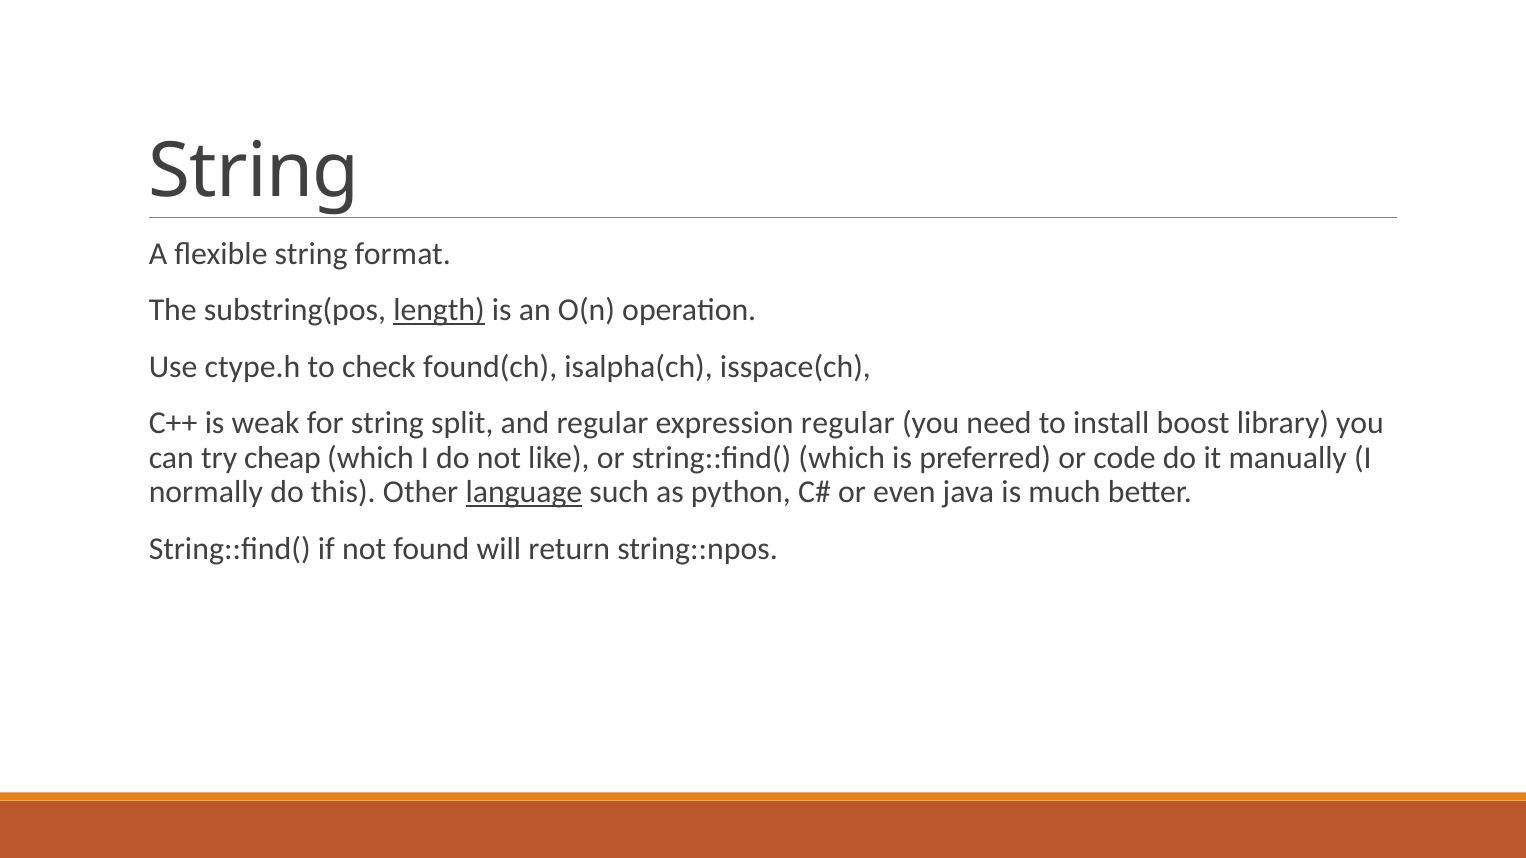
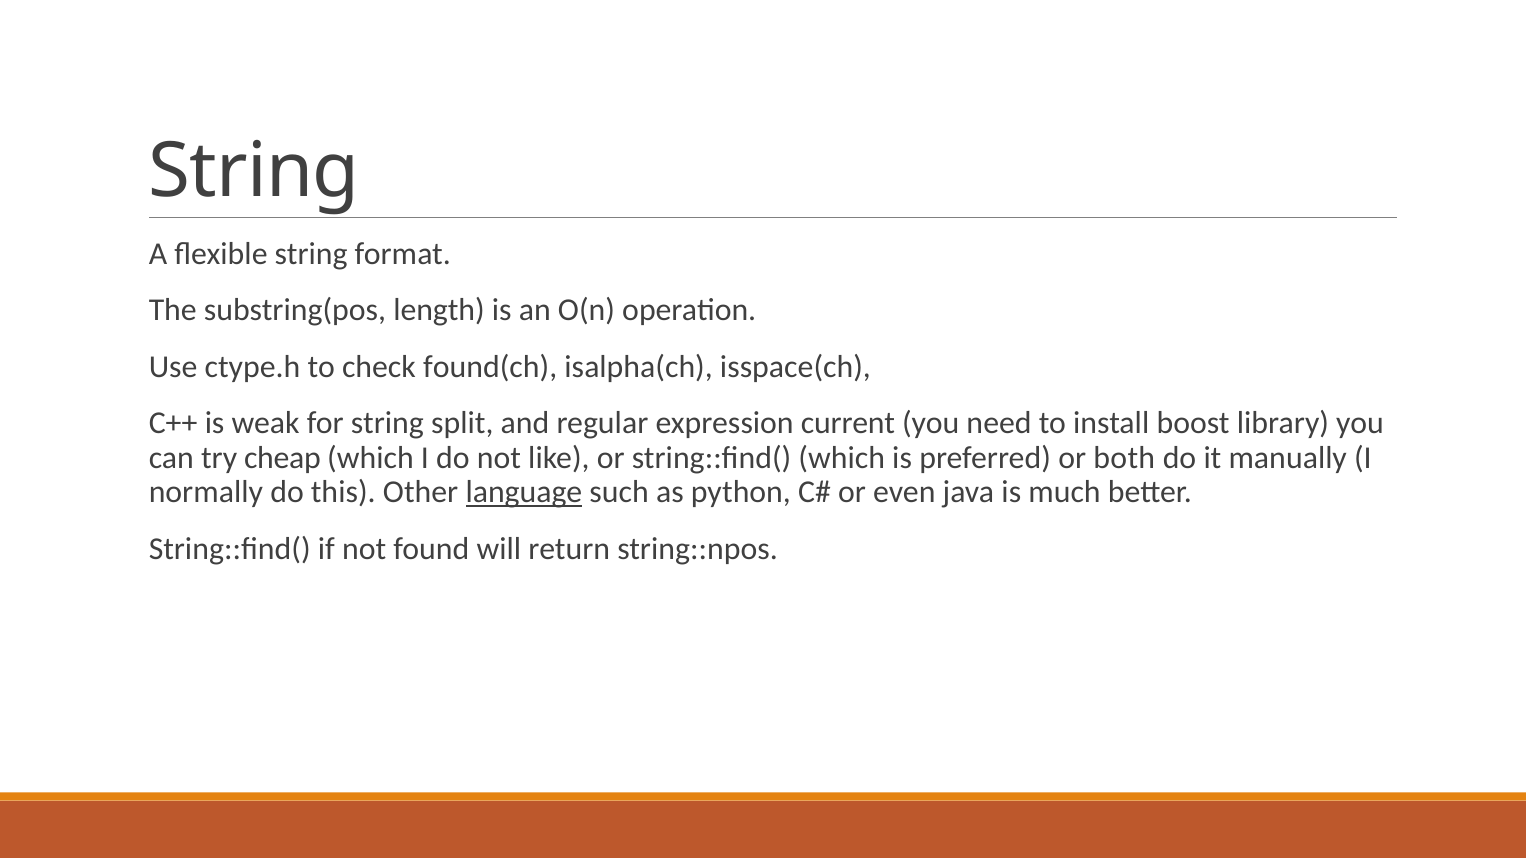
length underline: present -> none (439, 310)
expression regular: regular -> current (848, 424)
code: code -> both (1124, 458)
